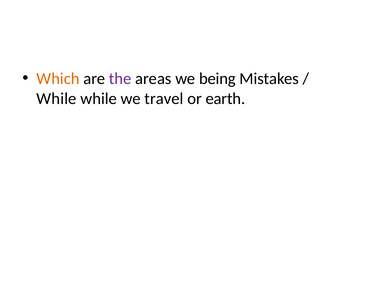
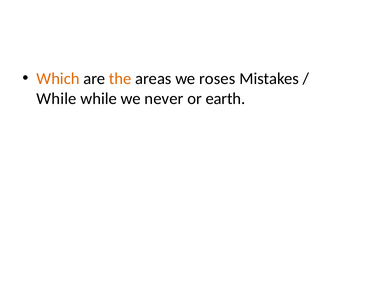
the colour: purple -> orange (120, 78)
being: being -> roses (217, 78)
travel: travel -> never (164, 98)
